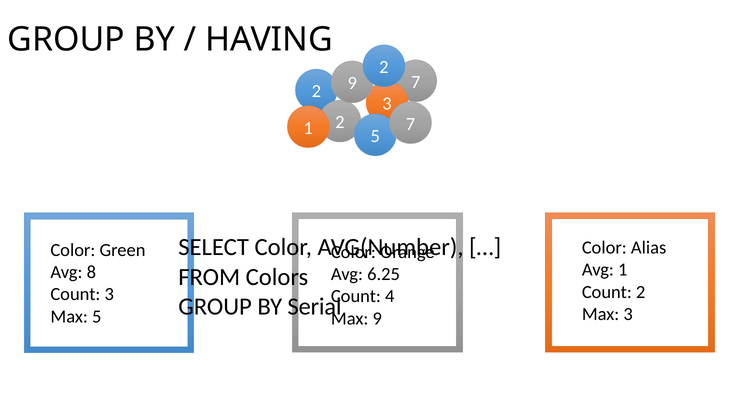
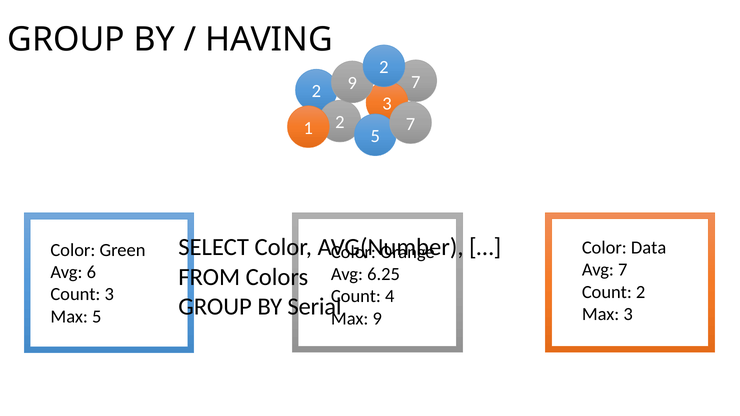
Alias: Alias -> Data (649, 248)
Avg 1: 1 -> 7 (623, 270)
8: 8 -> 6 (91, 272)
